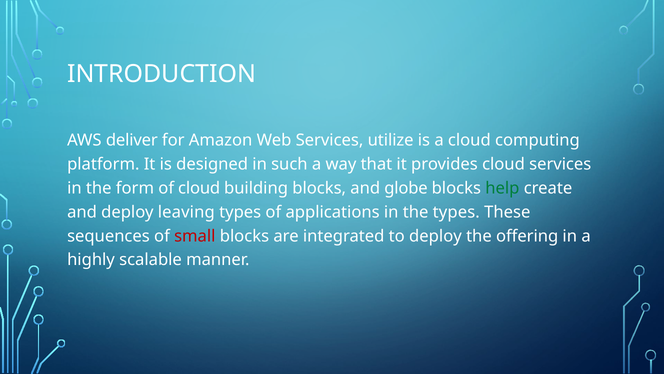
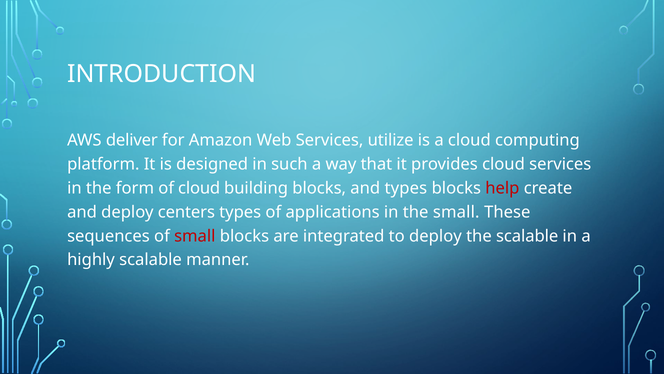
and globe: globe -> types (406, 188)
help colour: green -> red (502, 188)
leaving: leaving -> centers (186, 212)
the types: types -> small (456, 212)
the offering: offering -> scalable (527, 236)
